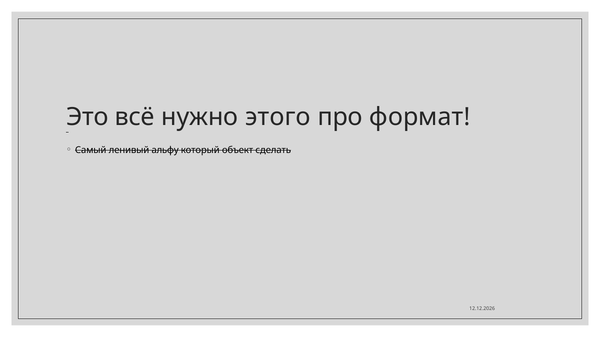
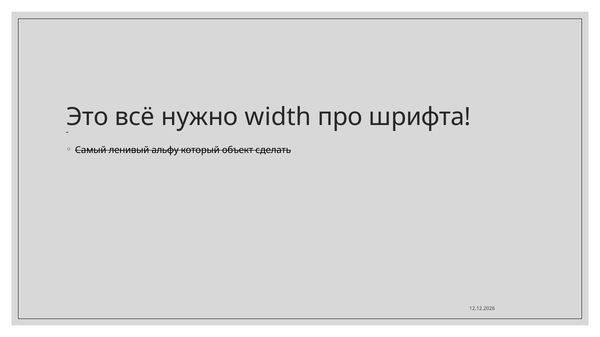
этого: этого -> width (278, 117)
формат: формат -> шрифта (420, 117)
